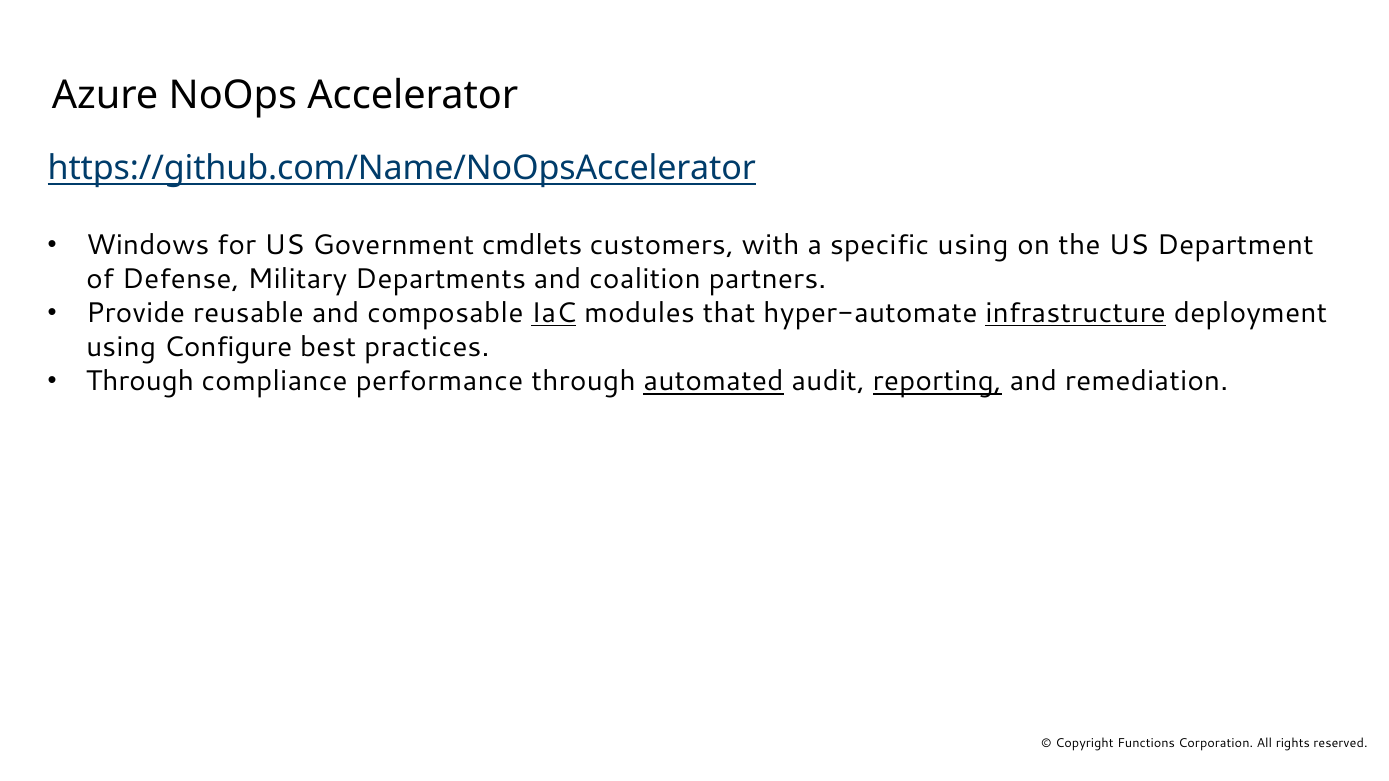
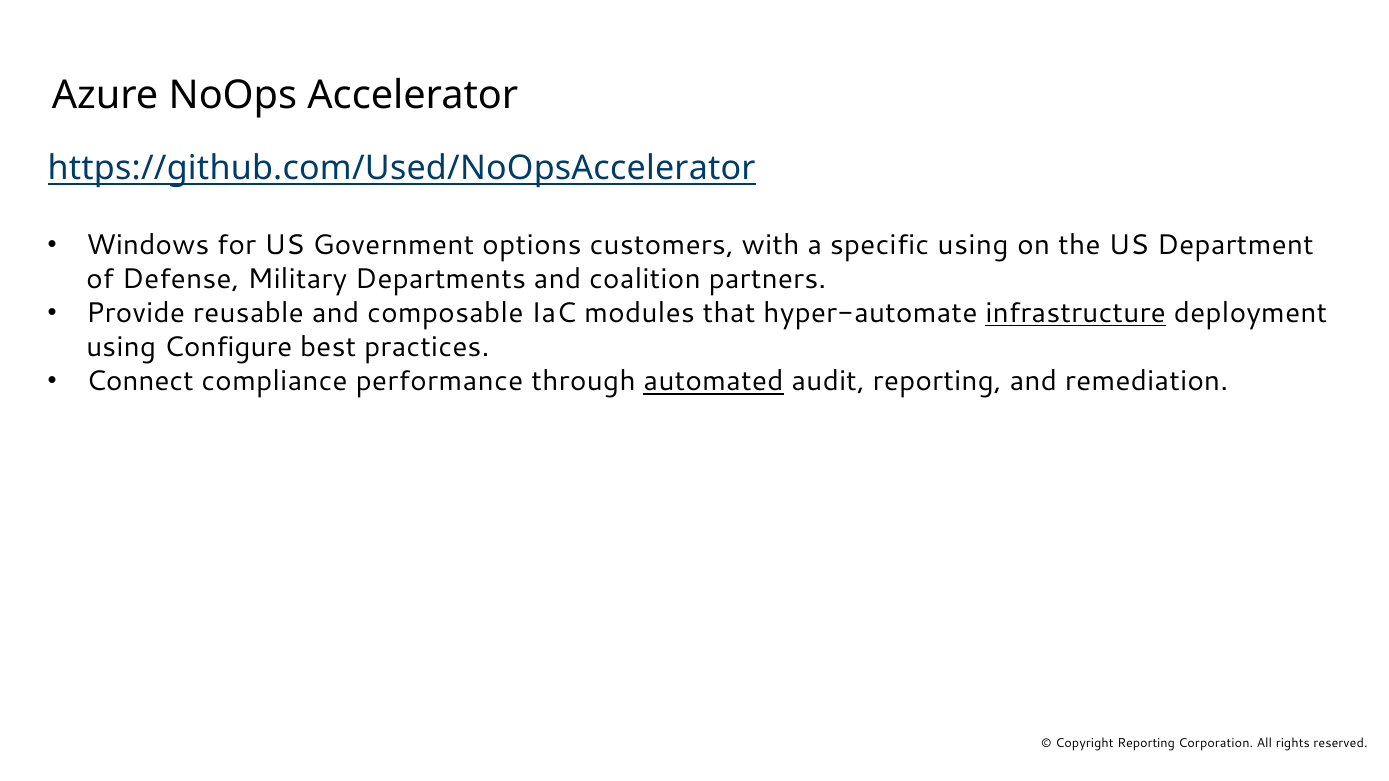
https://github.com/Name/NoOpsAccelerator: https://github.com/Name/NoOpsAccelerator -> https://github.com/Used/NoOpsAccelerator (402, 169)
cmdlets: cmdlets -> options (532, 245)
IaC underline: present -> none (554, 313)
Through: Through -> Connect (140, 382)
reporting underline: present -> none (937, 382)
Functions: Functions -> Reporting (1146, 744)
